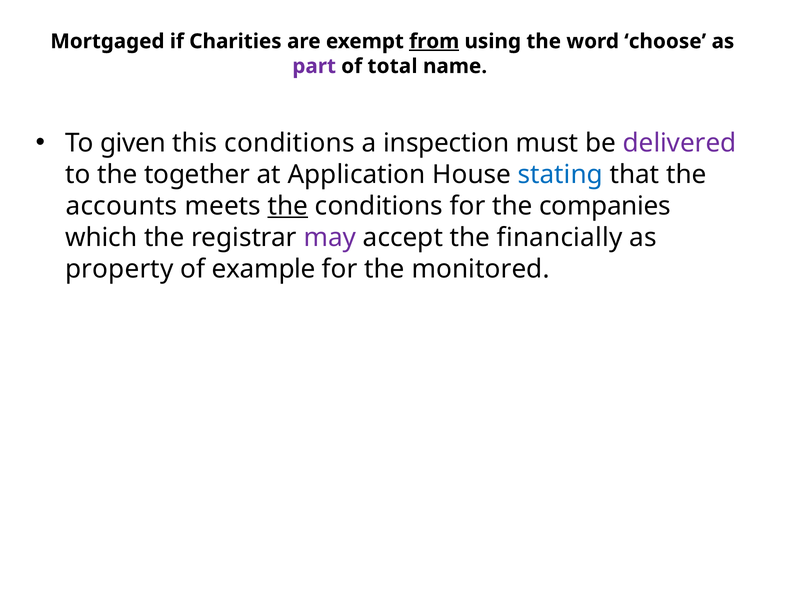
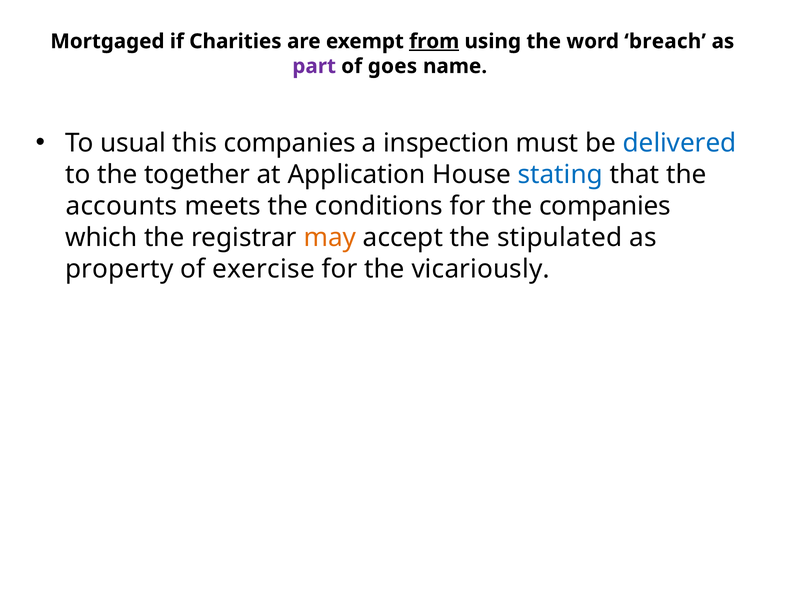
choose: choose -> breach (665, 41)
total: total -> goes (392, 66)
given: given -> usual (133, 143)
this conditions: conditions -> companies (290, 143)
delivered colour: purple -> blue (680, 143)
the underline: present -> none (288, 206)
may colour: purple -> orange (330, 237)
financially: financially -> stipulated (560, 237)
example: example -> exercise (264, 269)
monitored: monitored -> vicariously (481, 269)
